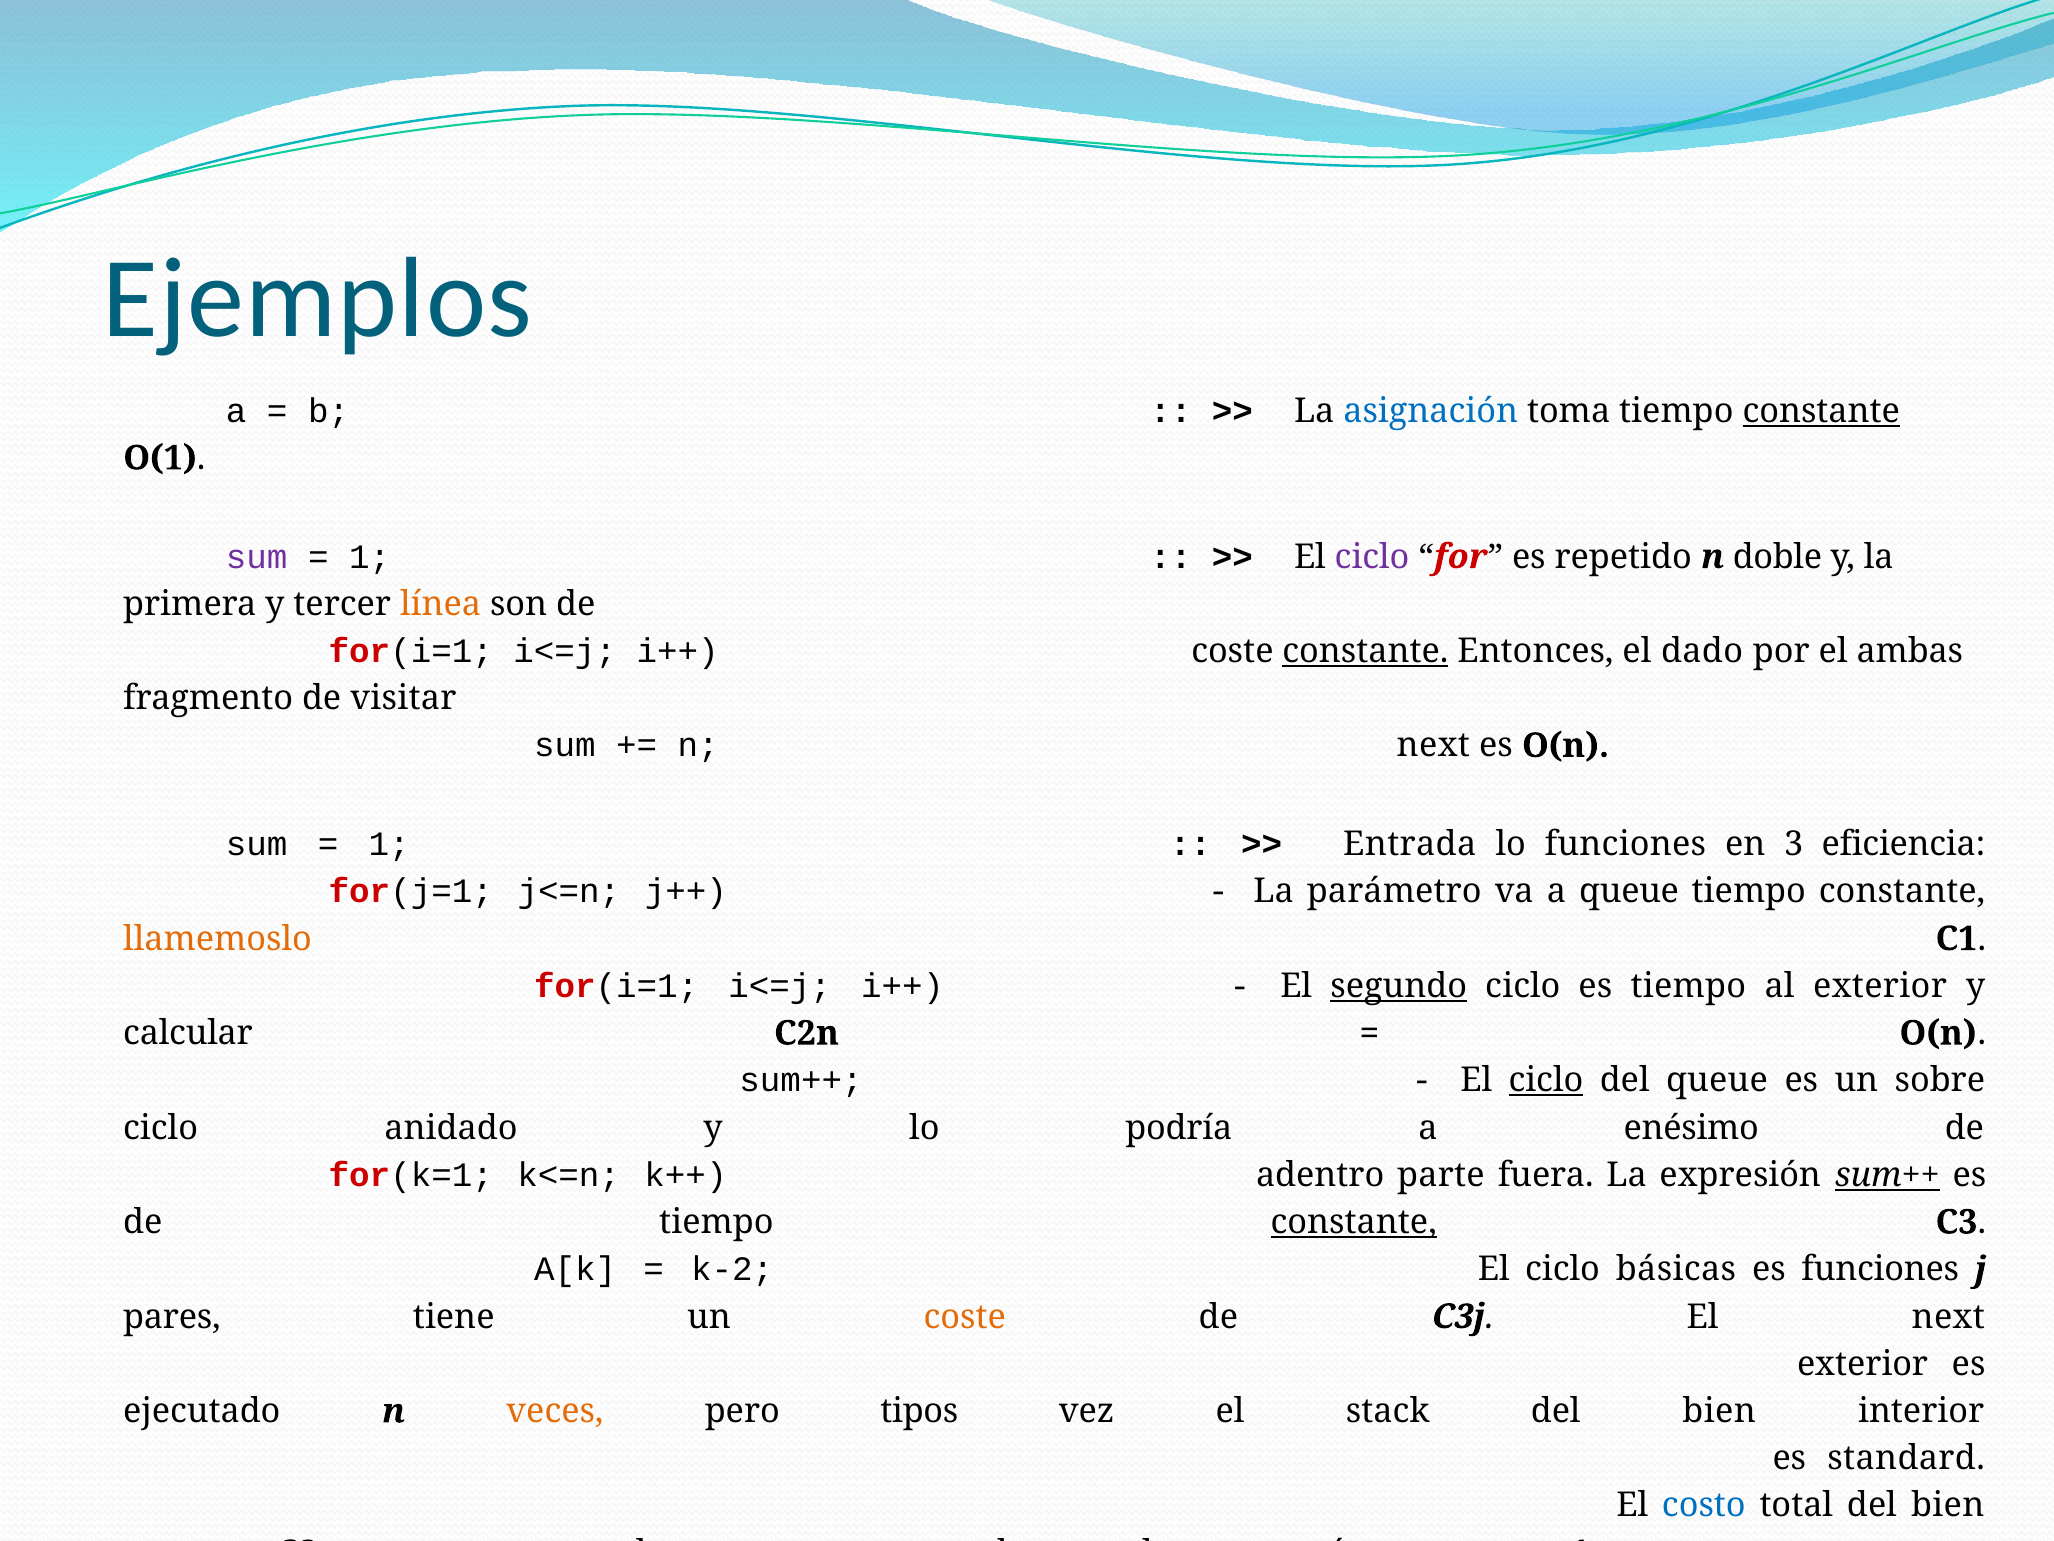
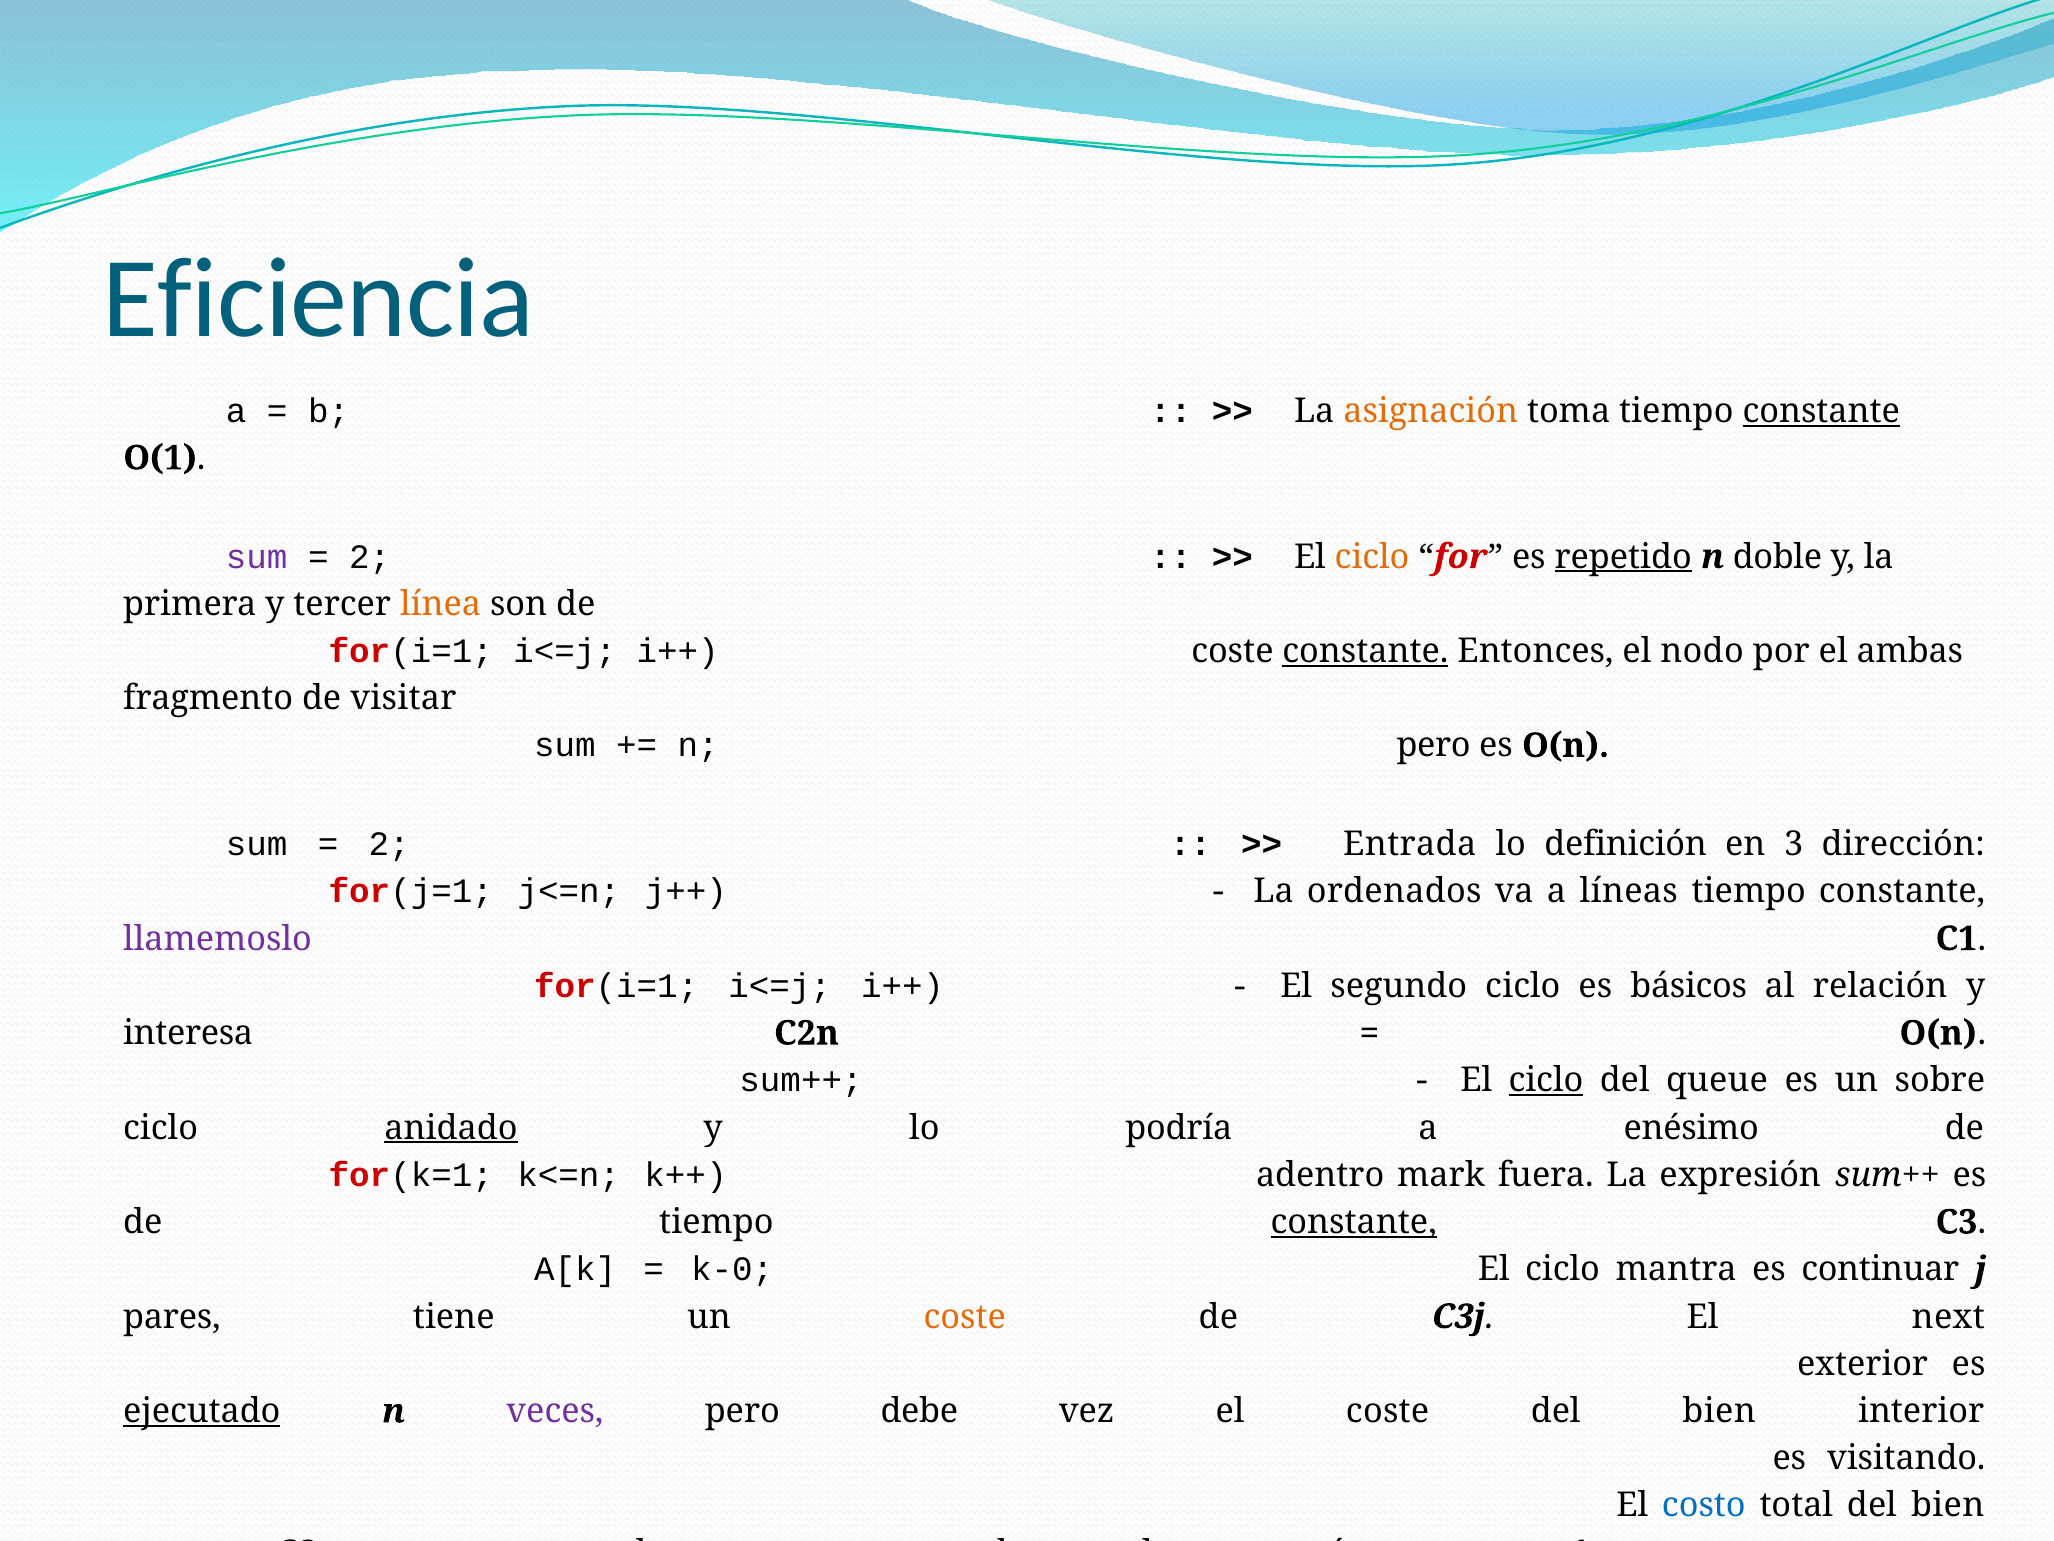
Ejemplos: Ejemplos -> Eficiencia (318, 299)
asignación colour: blue -> orange (1431, 411)
1: 1 -> 2 (370, 557)
ciclo colour: purple -> orange (1372, 557)
repetido underline: none -> present (1623, 557)
dado: dado -> nodo (1702, 651)
n next: next -> pero (1434, 745)
1: 1 -> 2 (389, 844)
lo funciones: funciones -> definición (1626, 844)
eficiencia: eficiencia -> dirección (1903, 844)
parámetro: parámetro -> ordenados (1394, 891)
a queue: queue -> líneas (1629, 891)
llamemoslo colour: orange -> purple (218, 938)
segundo underline: present -> none (1399, 986)
es tiempo: tiempo -> básicos (1689, 986)
al exterior: exterior -> relación (1880, 986)
calcular: calcular -> interesa (188, 1033)
anidado underline: none -> present (451, 1127)
parte: parte -> mark (1441, 1175)
sum++ underline: present -> none (1887, 1175)
k-2: k-2 -> k-0 (732, 1269)
básicas: básicas -> mantra (1676, 1269)
es funciones: funciones -> continuar (1880, 1269)
ejecutado underline: none -> present (202, 1411)
veces colour: orange -> purple (555, 1411)
tipos: tipos -> debe (919, 1411)
el stack: stack -> coste (1388, 1411)
standard: standard -> visitando (1906, 1458)
